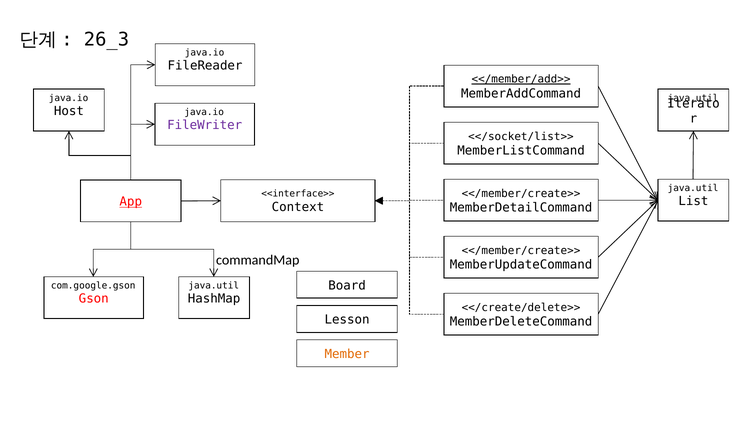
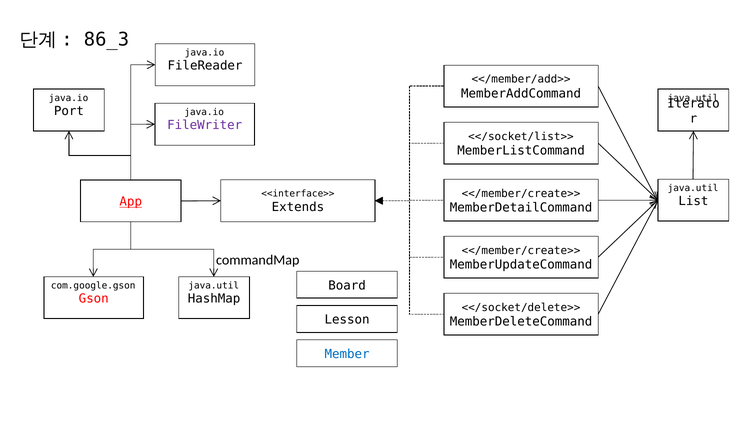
26_3: 26_3 -> 86_3 (106, 39)
<</member/add>> underline: present -> none (521, 79)
Host: Host -> Port (69, 111)
Context: Context -> Extends (298, 207)
<</create/delete>>: <</create/delete>> -> <</socket/delete>> (521, 307)
Member colour: orange -> blue (347, 354)
